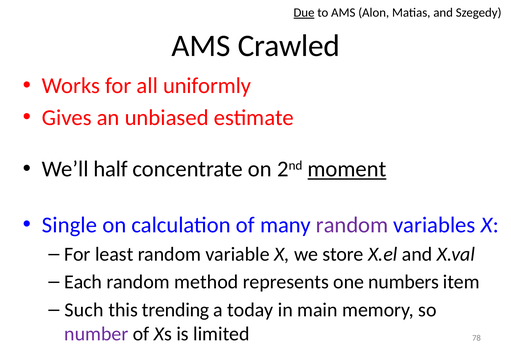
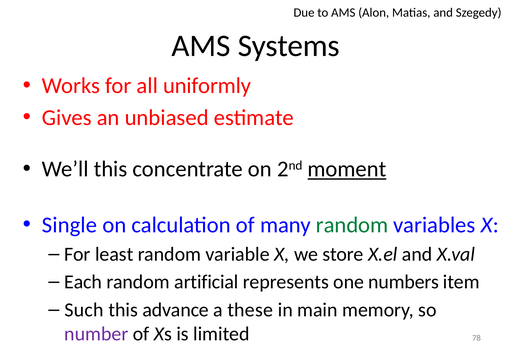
Due underline: present -> none (304, 13)
Crawled: Crawled -> Systems (289, 46)
We’ll half: half -> this (111, 169)
random colour: purple -> green (352, 225)
method: method -> artificial (206, 282)
trending: trending -> advance (176, 310)
today: today -> these (250, 310)
